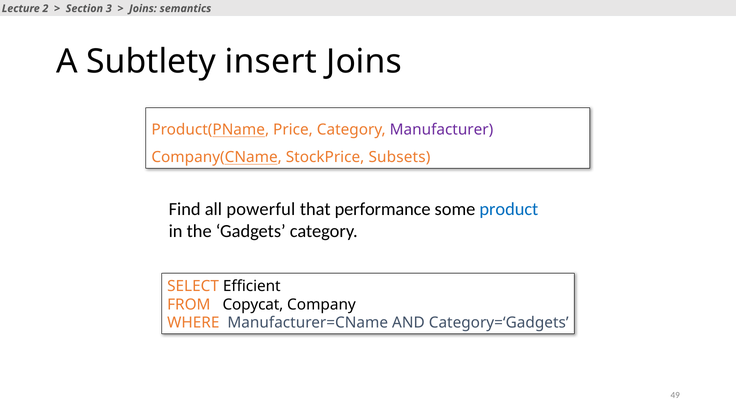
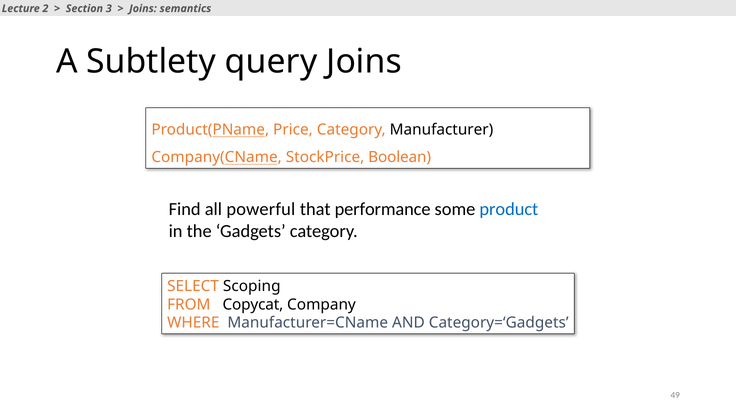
insert: insert -> query (271, 62)
Manufacturer colour: purple -> black (441, 130)
Subsets: Subsets -> Boolean (400, 157)
Efficient: Efficient -> Scoping (252, 286)
